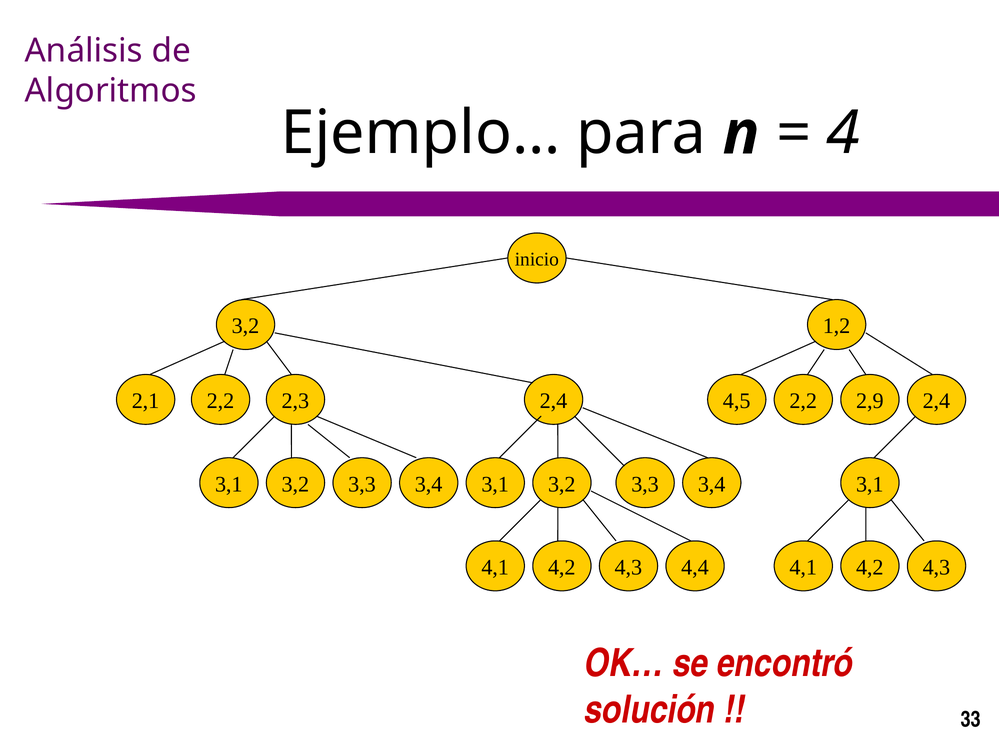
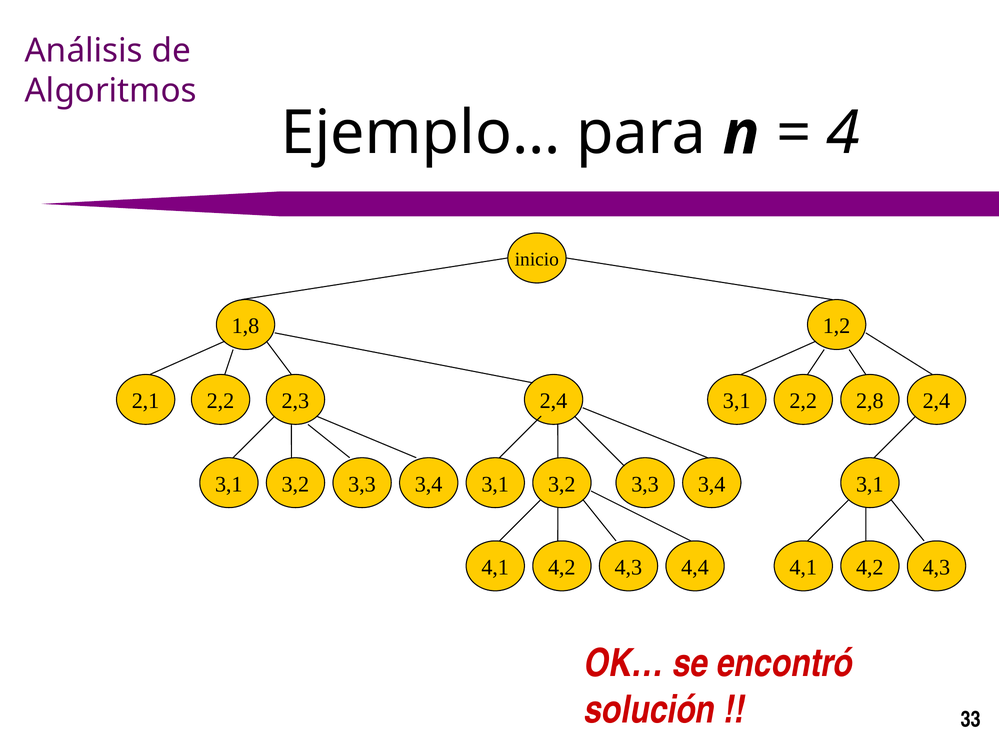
3,2: 3,2 -> 1,8 (245, 326)
4,5: 4,5 -> 3,1 (737, 401)
2,9: 2,9 -> 2,8 (870, 401)
